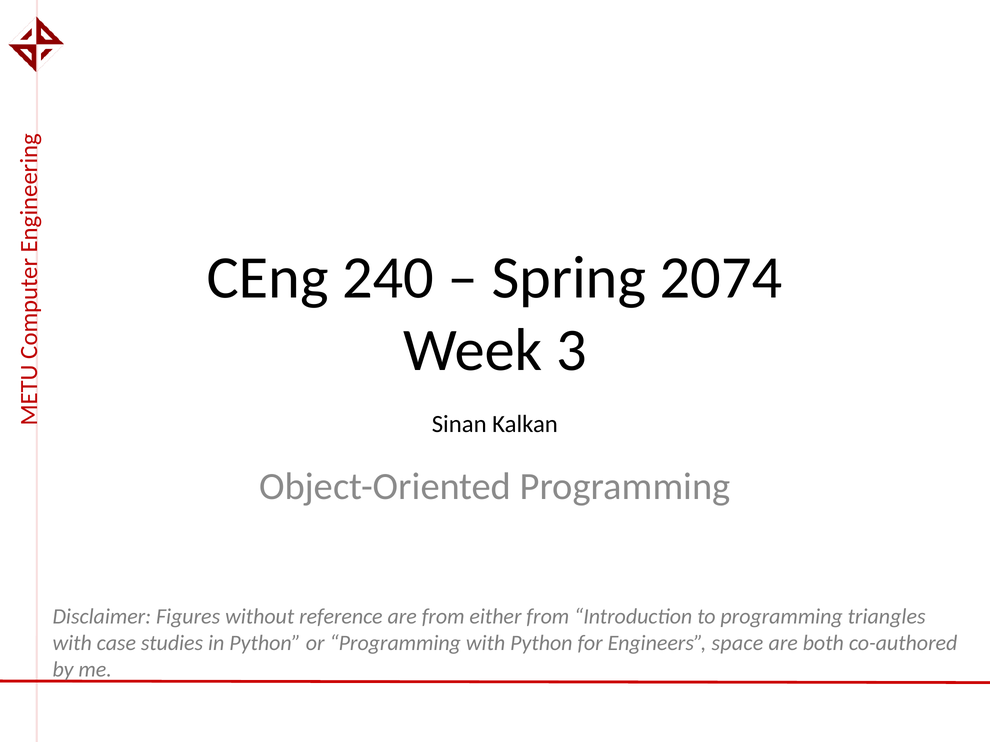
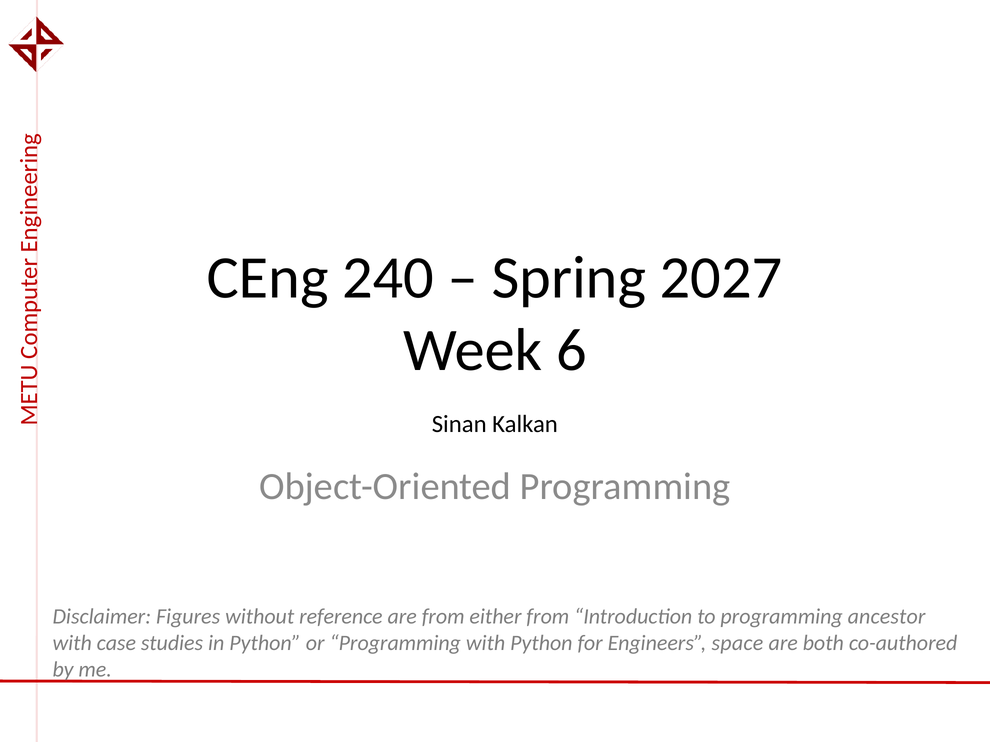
2074: 2074 -> 2027 (721, 278)
3: 3 -> 6 (572, 351)
triangles: triangles -> ancestor (887, 617)
